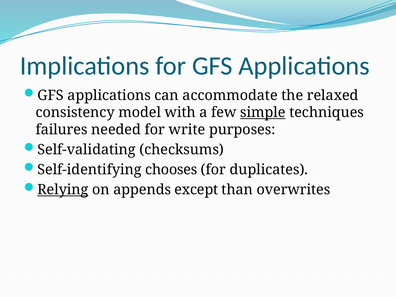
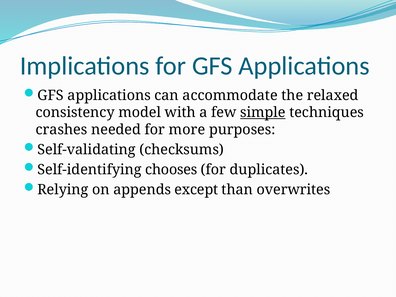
failures: failures -> crashes (61, 130)
write: write -> more (187, 130)
Relying underline: present -> none (63, 190)
